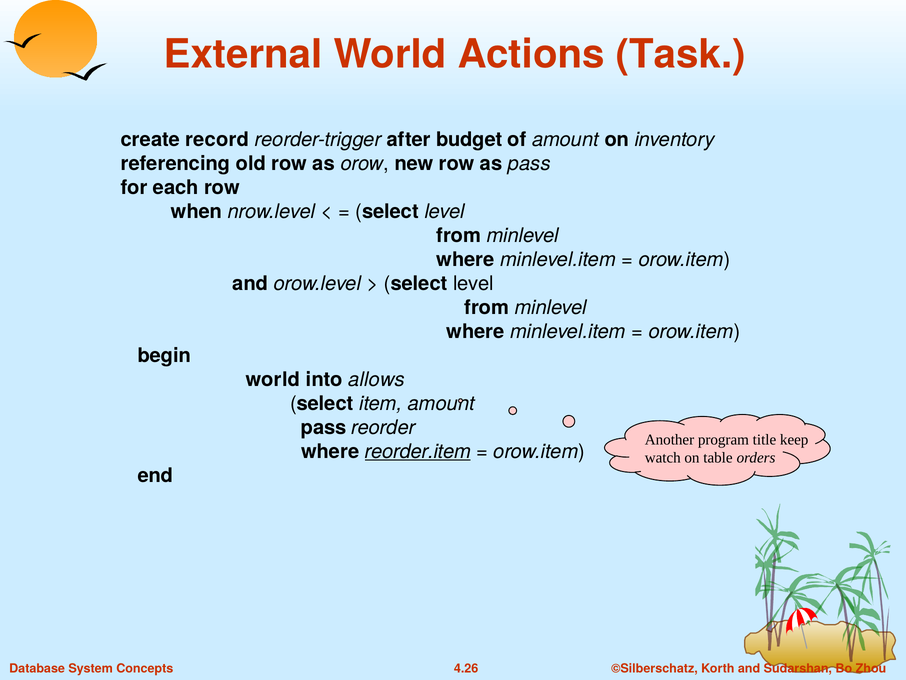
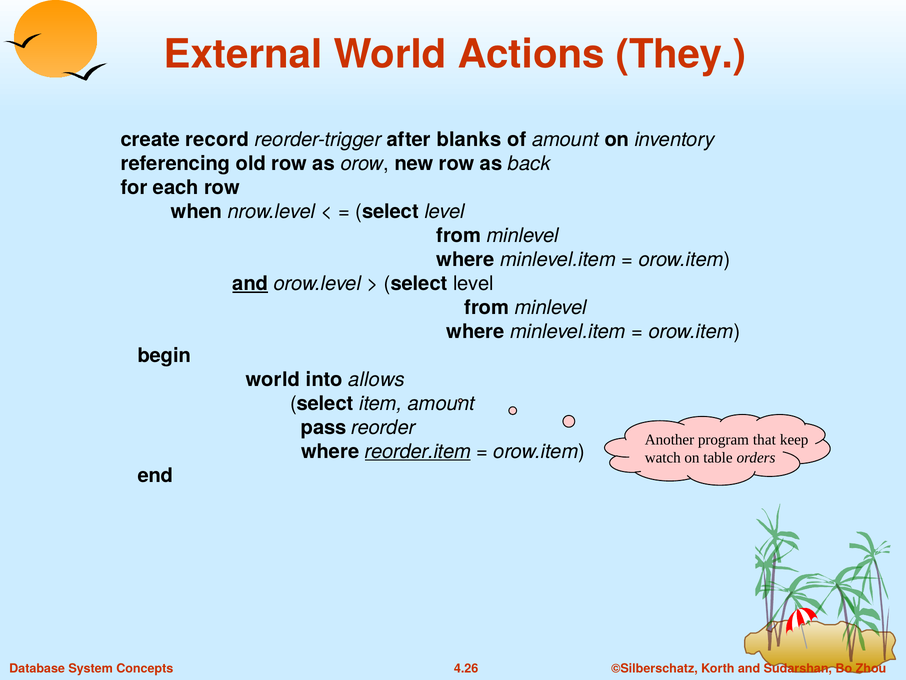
Task: Task -> They (681, 54)
budget: budget -> blanks (469, 139)
as pass: pass -> back (529, 163)
and underline: none -> present (250, 283)
title: title -> that (764, 439)
